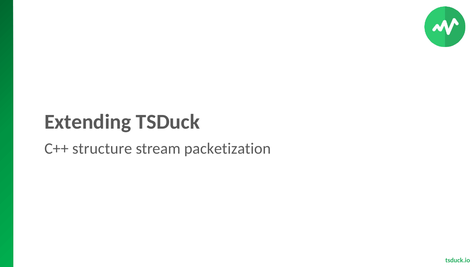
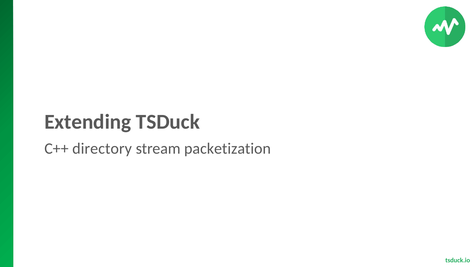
structure: structure -> directory (102, 149)
